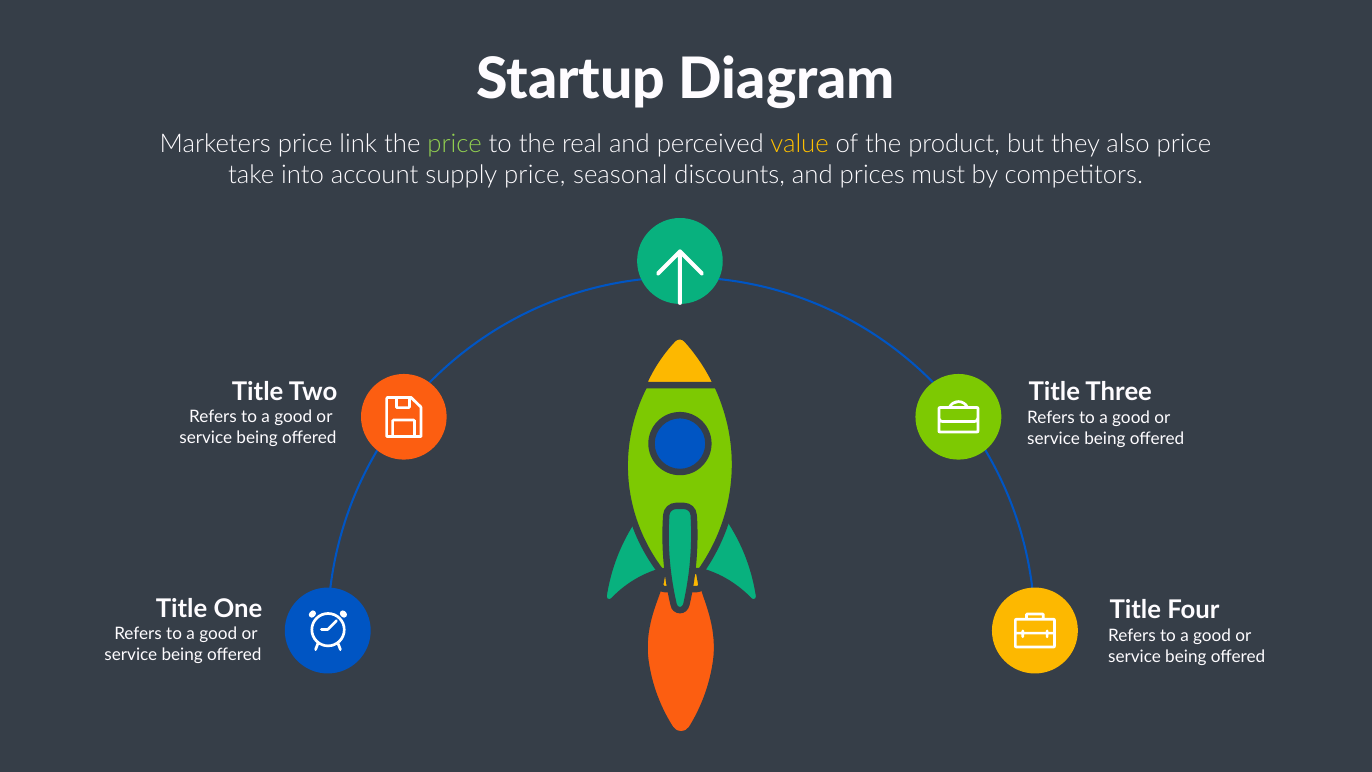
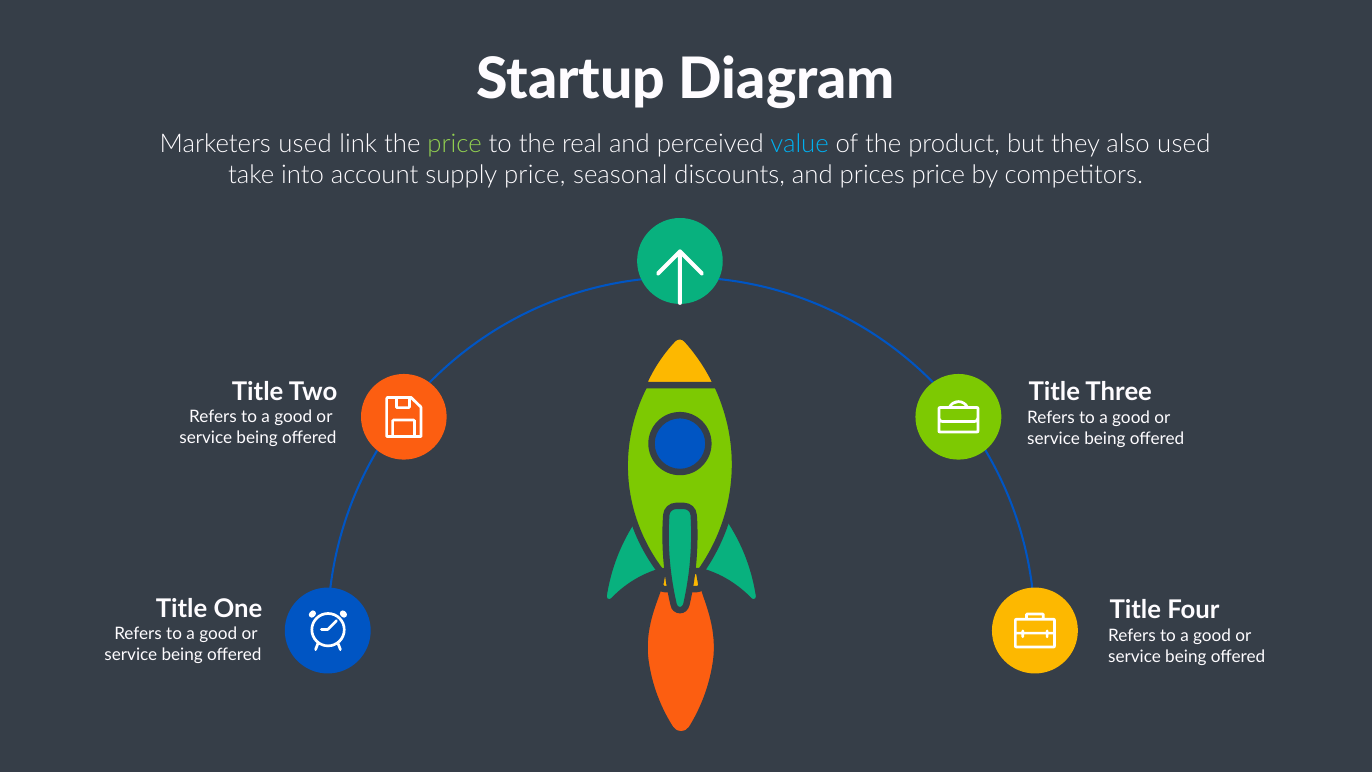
Marketers price: price -> used (305, 144)
value colour: yellow -> light blue (799, 144)
also price: price -> used (1184, 144)
prices must: must -> price (938, 175)
